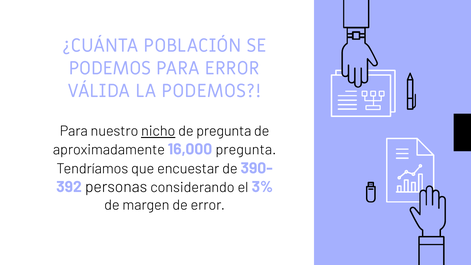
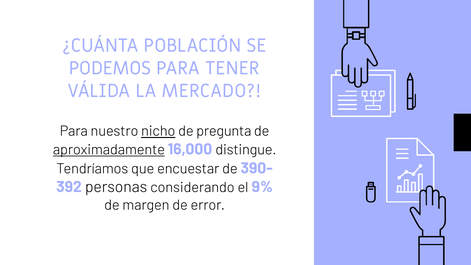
PARA ERROR: ERROR -> TENER (232, 68)
LA PODEMOS: PODEMOS -> MERCADO (211, 91)
aproximadamente underline: none -> present (109, 150)
16,000 pregunta: pregunta -> distingue (246, 150)
3%: 3% -> 9% (262, 187)
